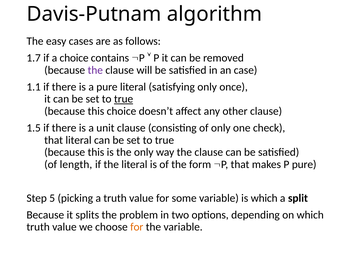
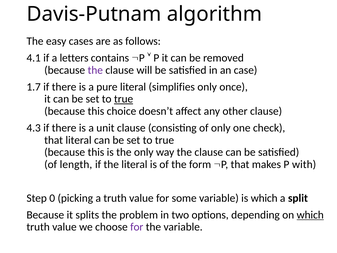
1.7: 1.7 -> 4.1 (34, 58)
a choice: choice -> letters (74, 58)
1.1: 1.1 -> 1.7 (34, 87)
satisfying: satisfying -> simplifies (172, 87)
1.5: 1.5 -> 4.3 (34, 128)
P pure: pure -> with (304, 164)
5: 5 -> 0 (52, 198)
which underline: none -> present (310, 215)
for colour: orange -> purple (137, 227)
